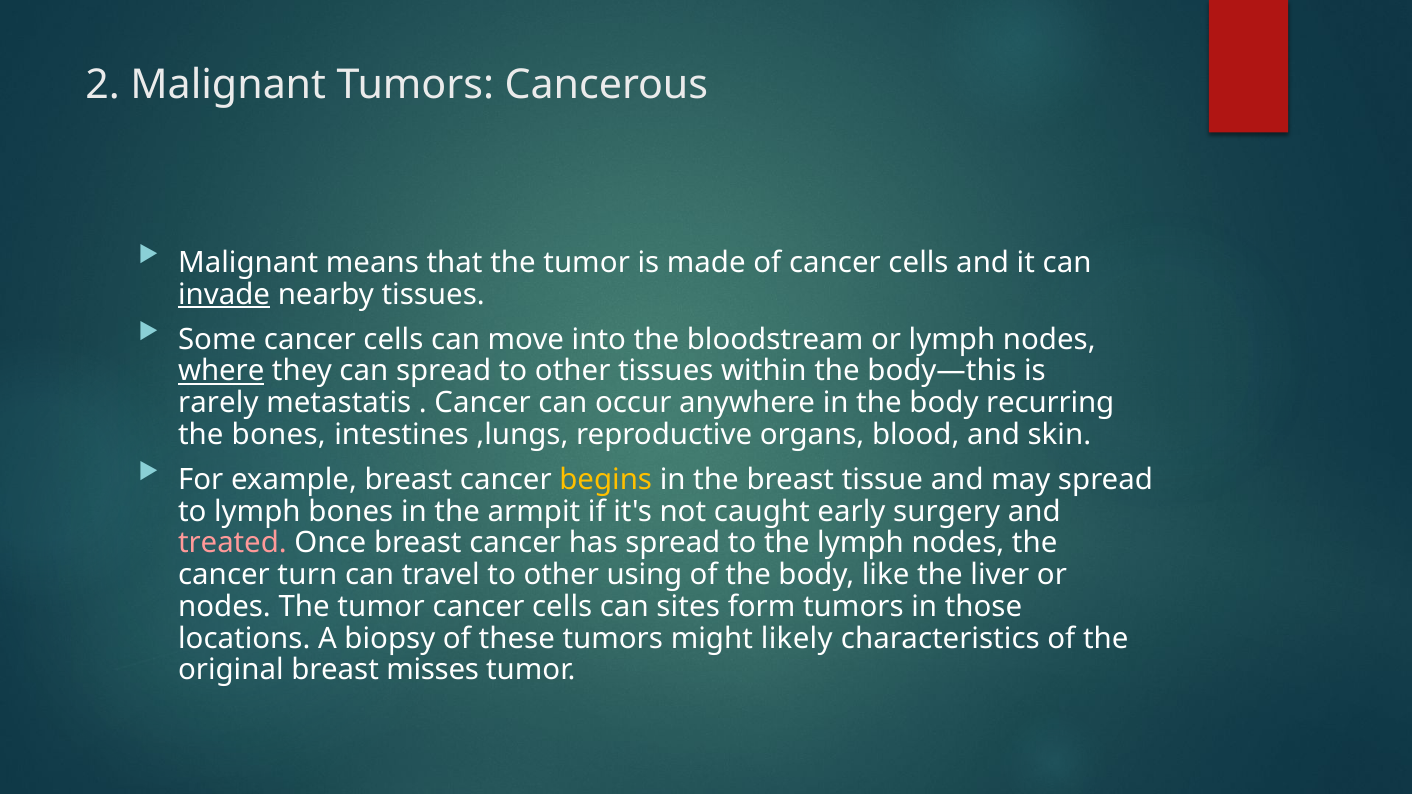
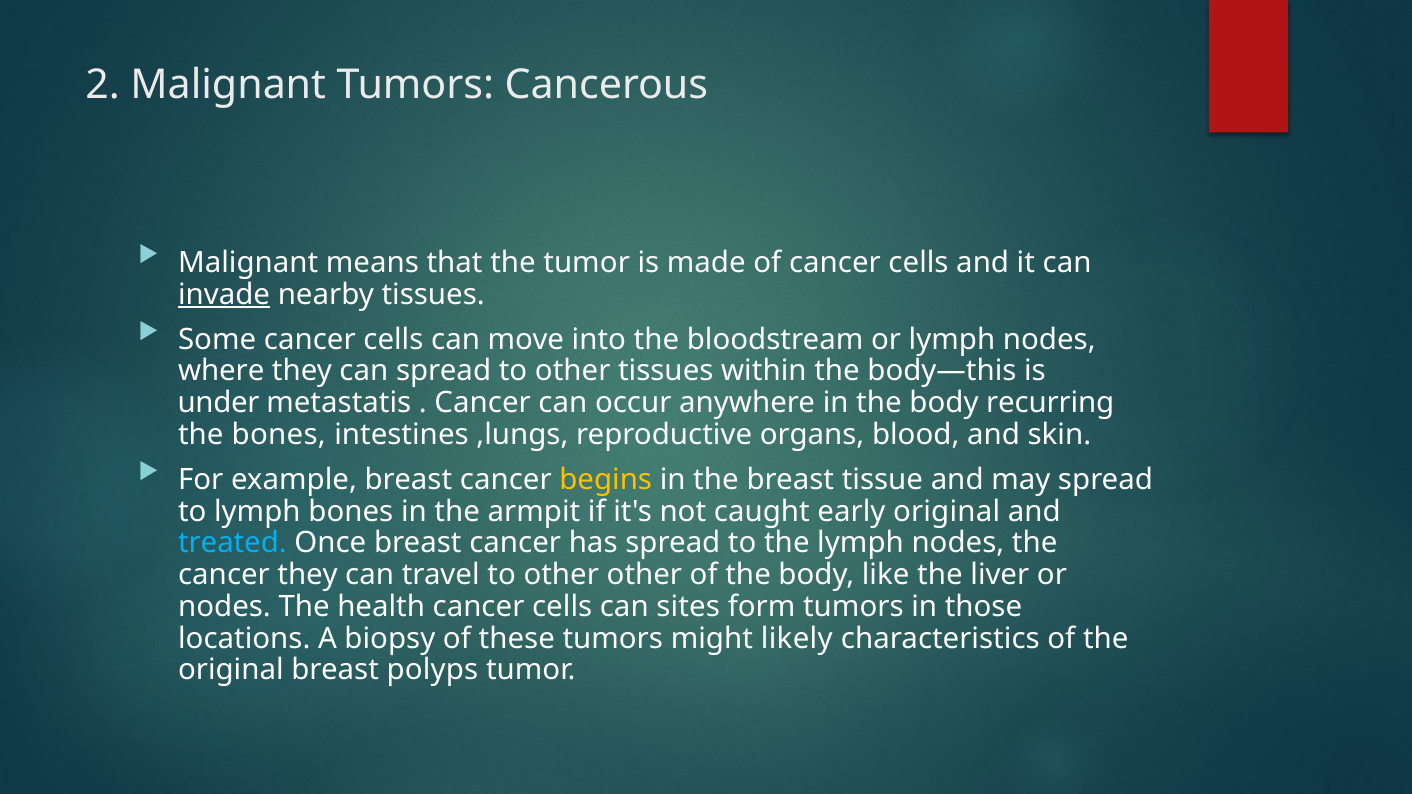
where underline: present -> none (221, 371)
rarely: rarely -> under (219, 403)
early surgery: surgery -> original (947, 512)
treated colour: pink -> light blue (232, 543)
cancer turn: turn -> they (308, 575)
other using: using -> other (644, 575)
tumor: tumor -> health (381, 607)
misses: misses -> polyps (432, 670)
